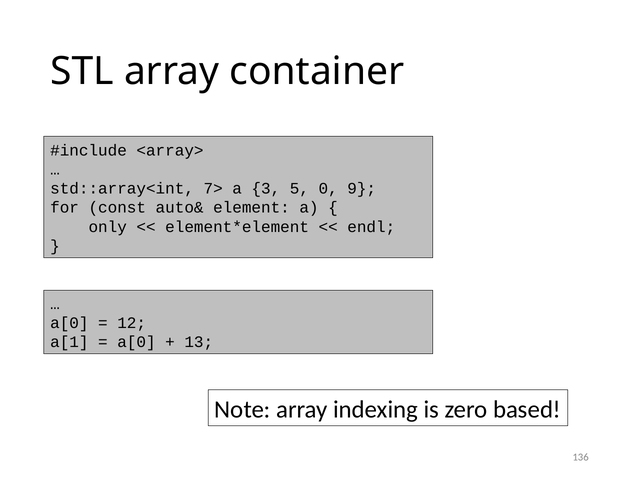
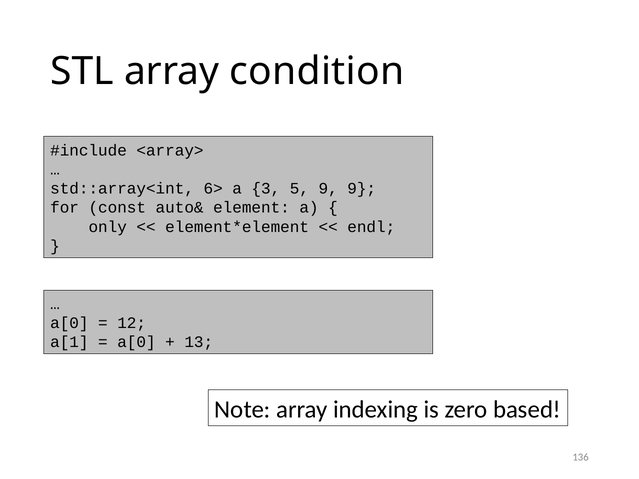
container: container -> condition (317, 72)
7>: 7> -> 6> (213, 189)
5 0: 0 -> 9 (328, 189)
